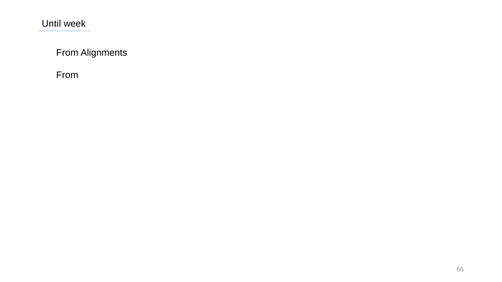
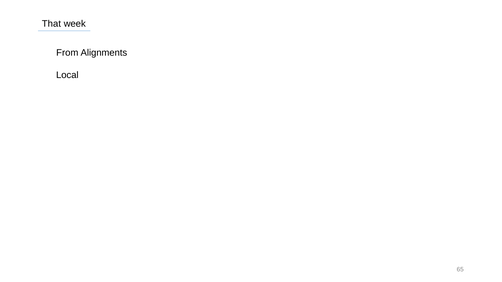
Until: Until -> That (51, 24)
From: From -> Local (67, 75)
